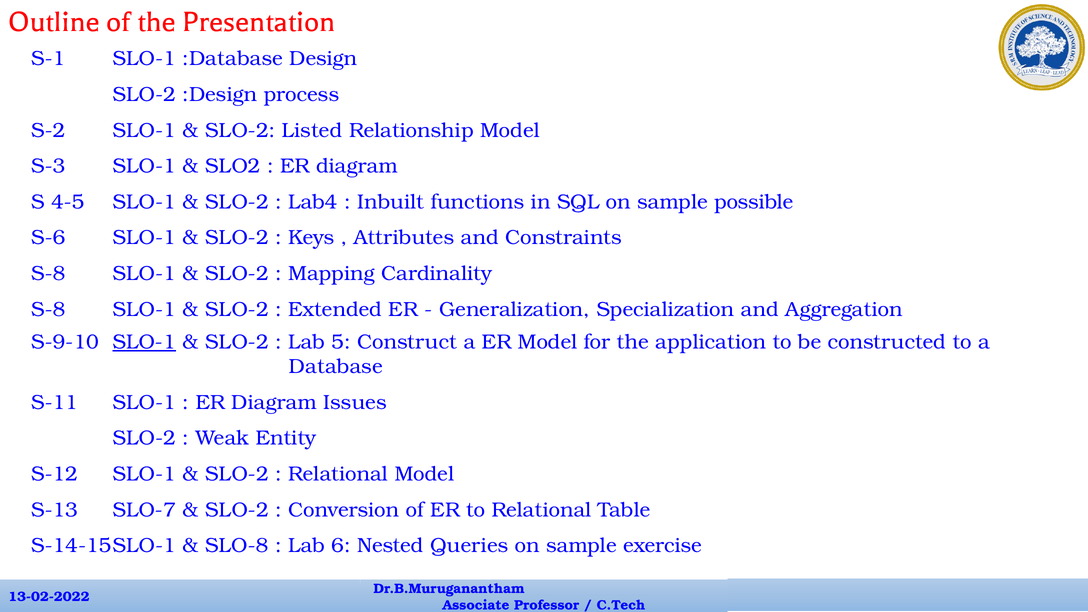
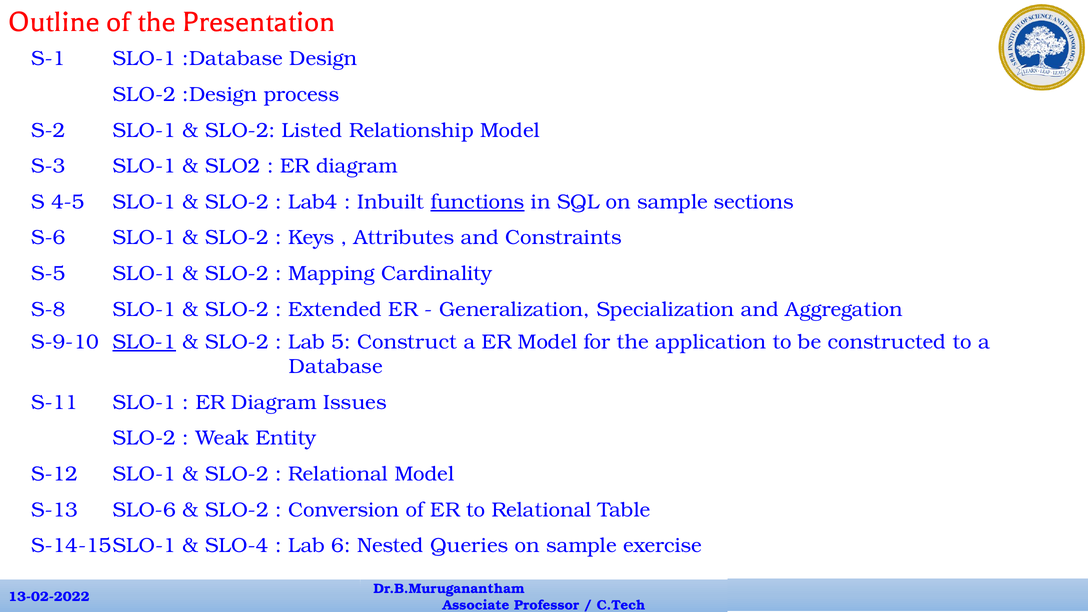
functions underline: none -> present (477, 202)
possible: possible -> sections (754, 202)
S-8: S-8 -> S-5 (48, 274)
SLO-7: SLO-7 -> SLO-6 (144, 510)
SLO-8: SLO-8 -> SLO-4 (237, 546)
